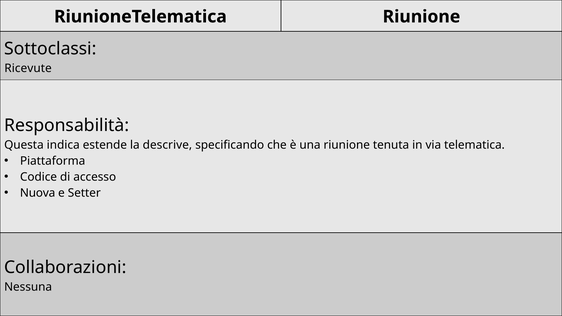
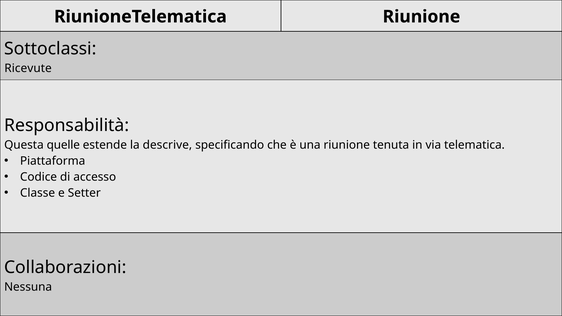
indica: indica -> quelle (63, 145)
Nuova: Nuova -> Classe (38, 193)
